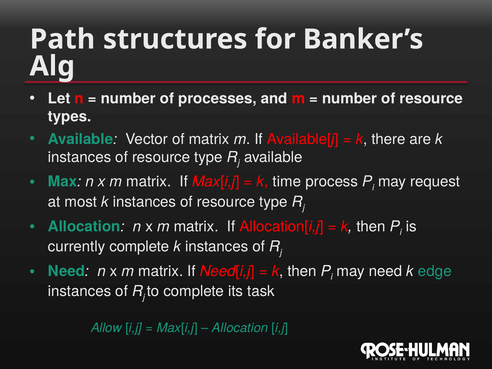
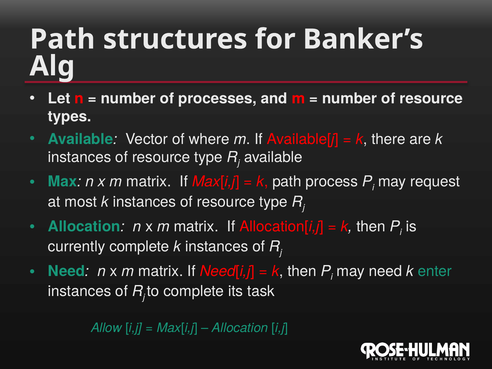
of matrix: matrix -> where (209, 139)
k time: time -> path (287, 182)
edge: edge -> enter (435, 271)
